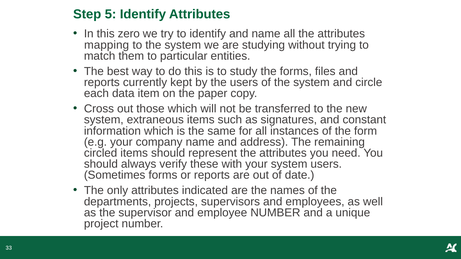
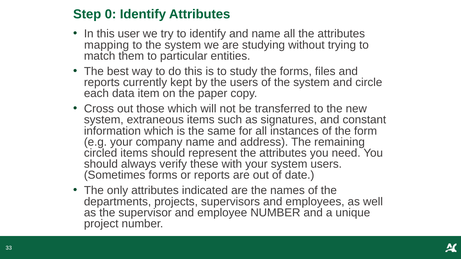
5: 5 -> 0 (111, 14)
zero: zero -> user (129, 34)
